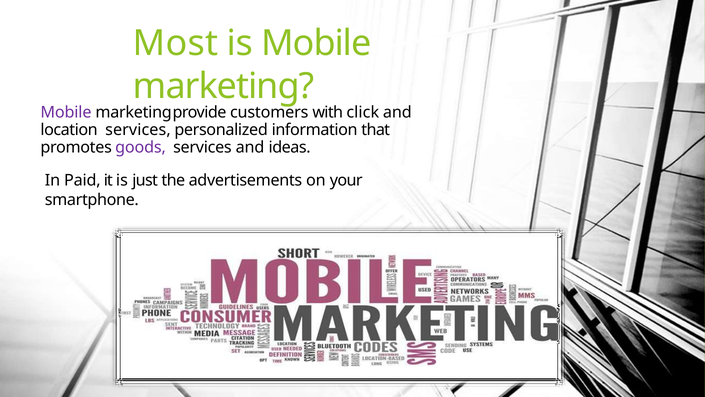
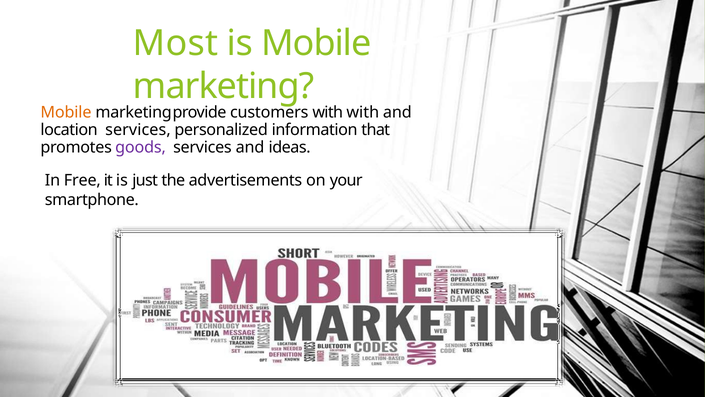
Mobile colour: purple -> orange (66, 112)
with click: click -> with (363, 112)
Paid: Paid -> Free (82, 180)
